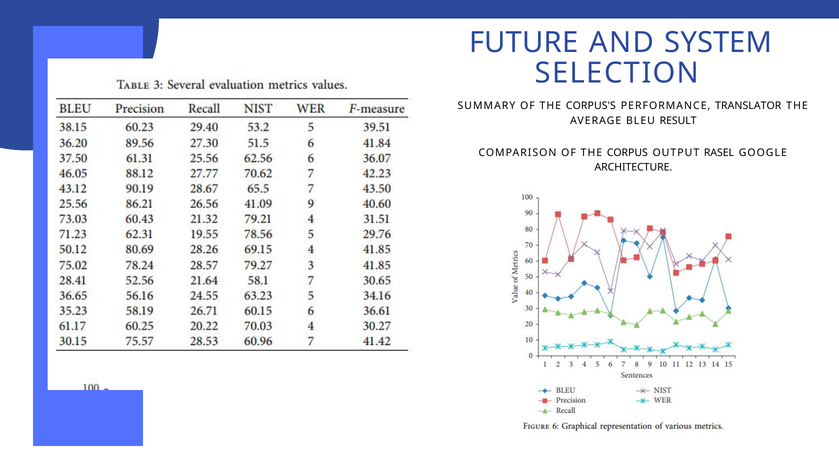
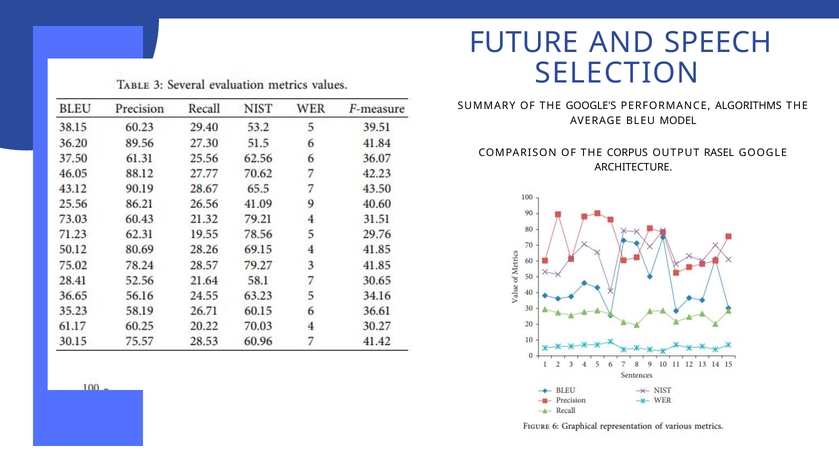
SYSTEM: SYSTEM -> SPEECH (718, 42)
CORPUS'S: CORPUS'S -> GOOGLE'S (591, 106)
TRANSLATOR: TRANSLATOR -> ALGORITHMS (748, 106)
RESULT: RESULT -> MODEL (678, 121)
